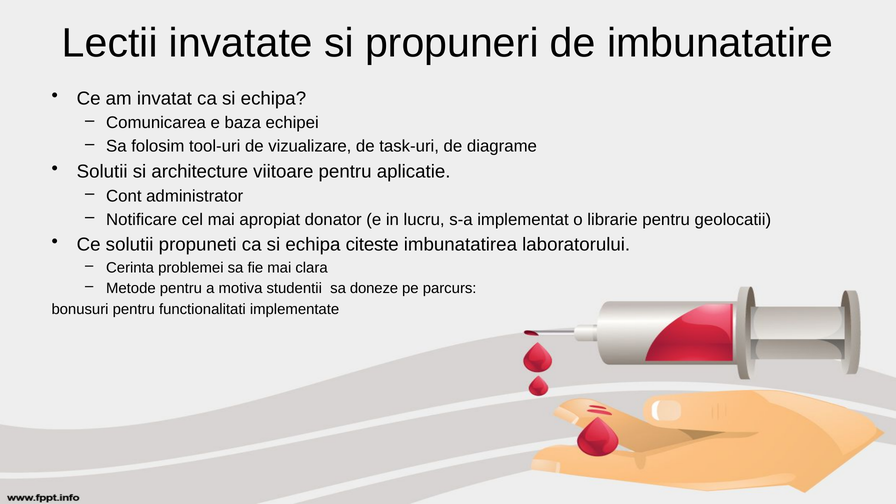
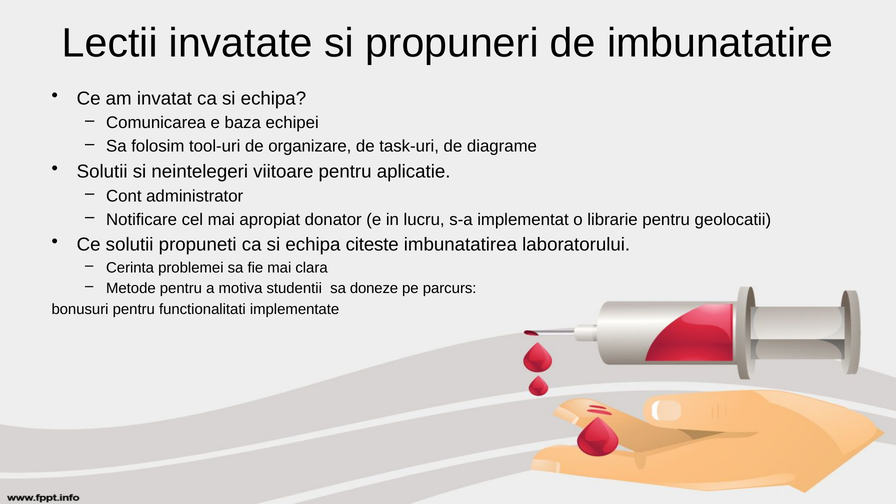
vizualizare: vizualizare -> organizare (310, 146)
architecture: architecture -> neintelegeri (200, 172)
